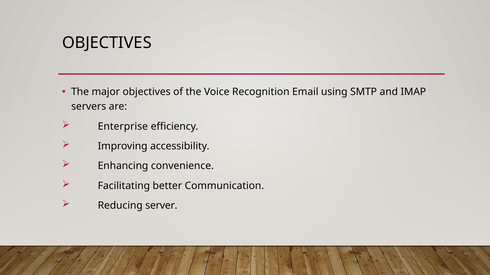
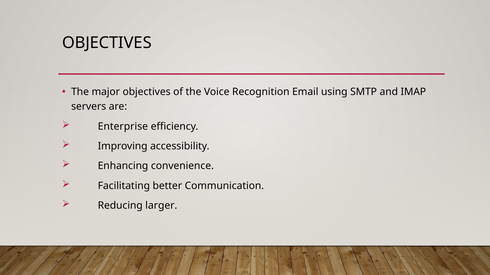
server: server -> larger (161, 206)
